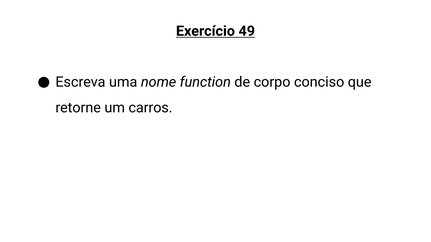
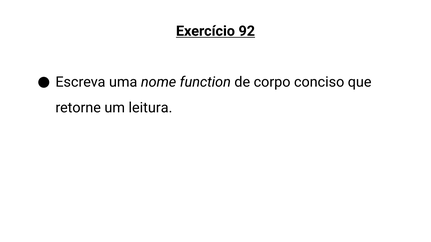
49: 49 -> 92 (247, 31)
carros: carros -> leitura (150, 108)
